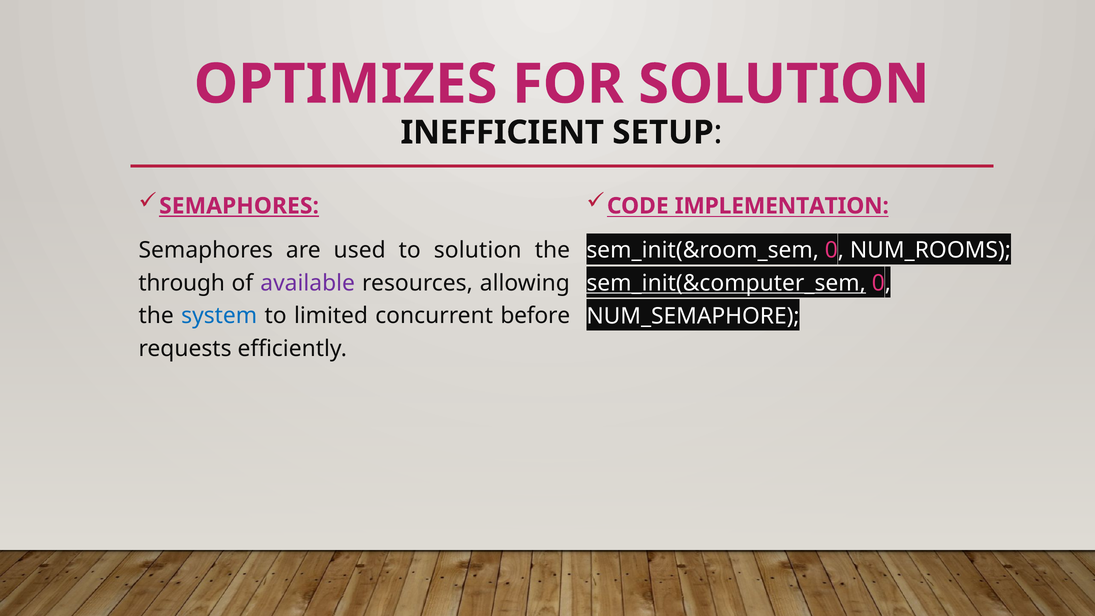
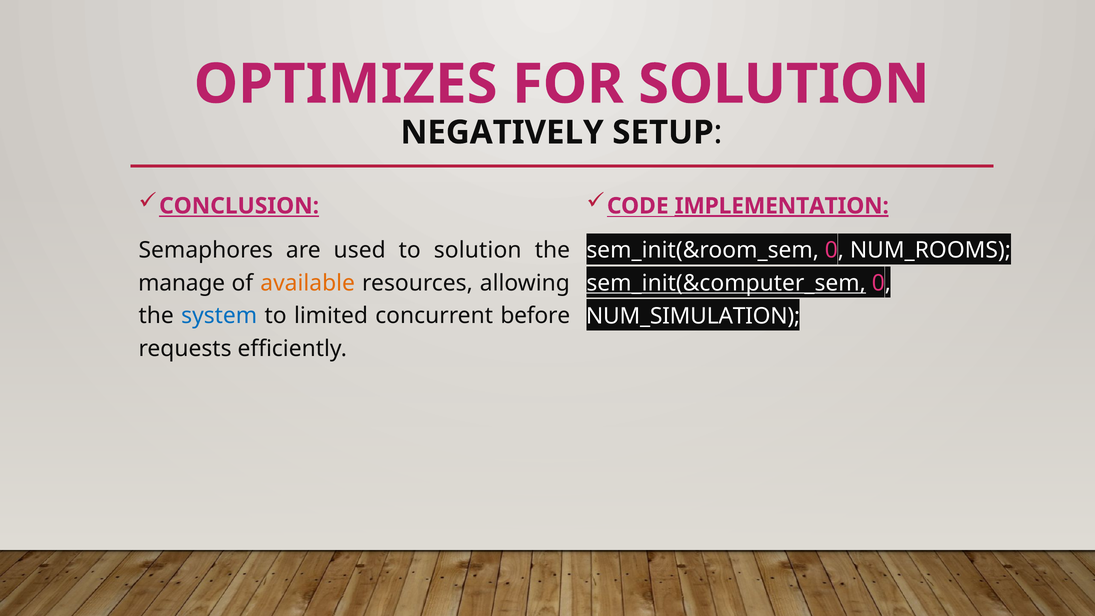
INEFFICIENT: INEFFICIENT -> NEGATIVELY (502, 132)
SEMAPHORES: SEMAPHORES -> CONCLUSION (239, 206)
IMPLEMENTATION underline: none -> present (782, 206)
through: through -> manage (182, 283)
available colour: purple -> orange (308, 283)
NUM_SEMAPHORE: NUM_SEMAPHORE -> NUM_SIMULATION (693, 316)
